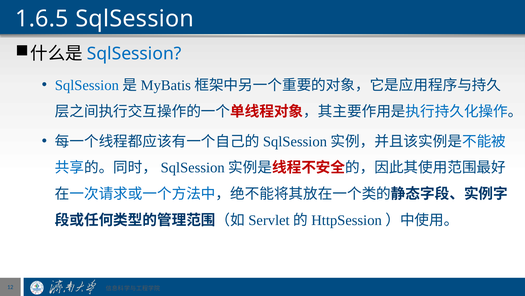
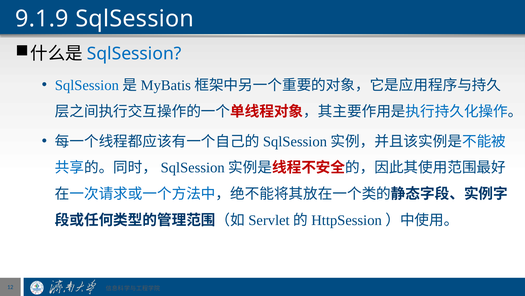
1.6.5: 1.6.5 -> 9.1.9 (42, 19)
